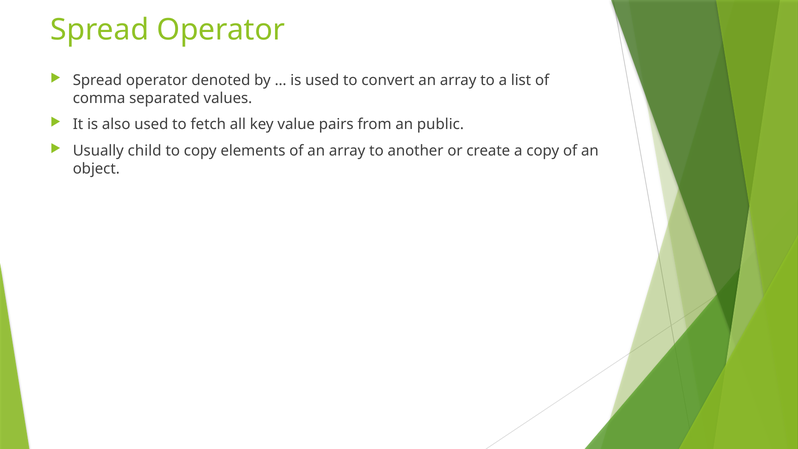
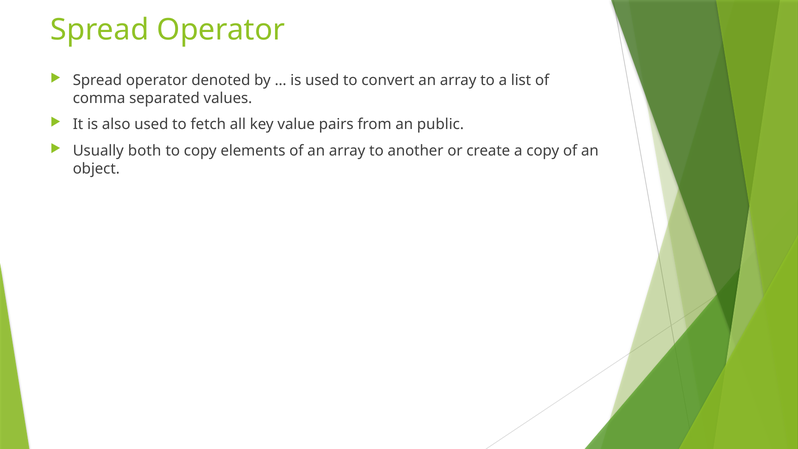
child: child -> both (145, 151)
